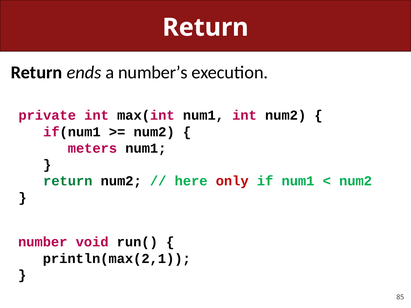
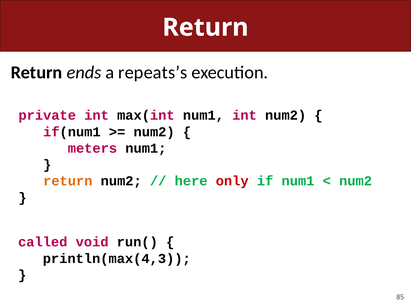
number’s: number’s -> repeats’s (153, 73)
return colour: green -> orange (68, 181)
number: number -> called (43, 242)
println(max(2,1: println(max(2,1 -> println(max(4,3 (117, 259)
